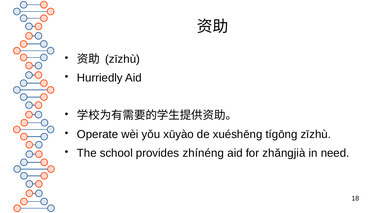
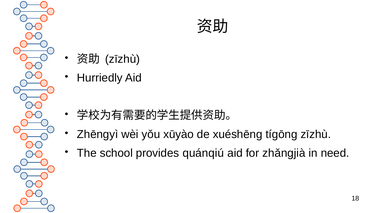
Operate: Operate -> Zhēngyì (98, 134)
zhínéng: zhínéng -> quánqiú (203, 153)
